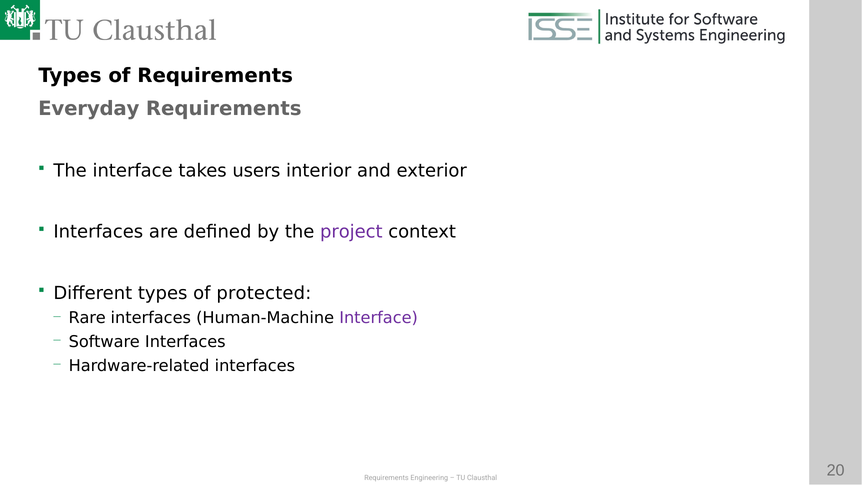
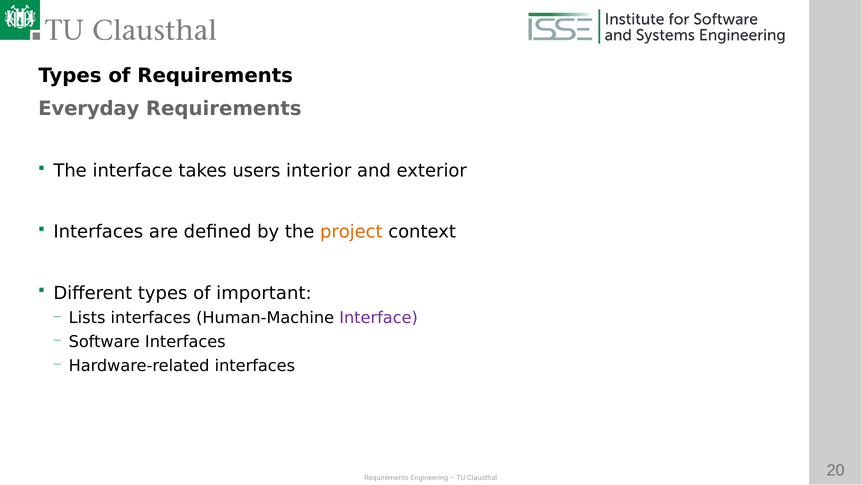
project colour: purple -> orange (351, 232)
protected: protected -> important (264, 293)
Rare: Rare -> Lists (87, 318)
